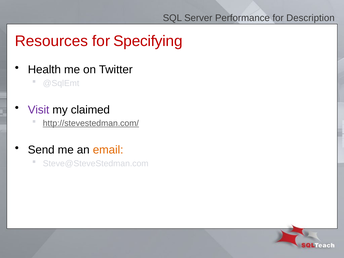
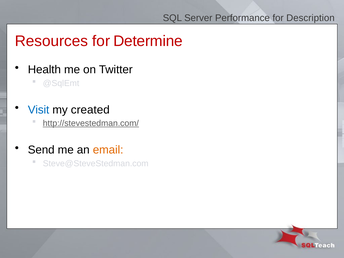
Specifying: Specifying -> Determine (148, 41)
Visit colour: purple -> blue (39, 110)
claimed: claimed -> created (90, 110)
